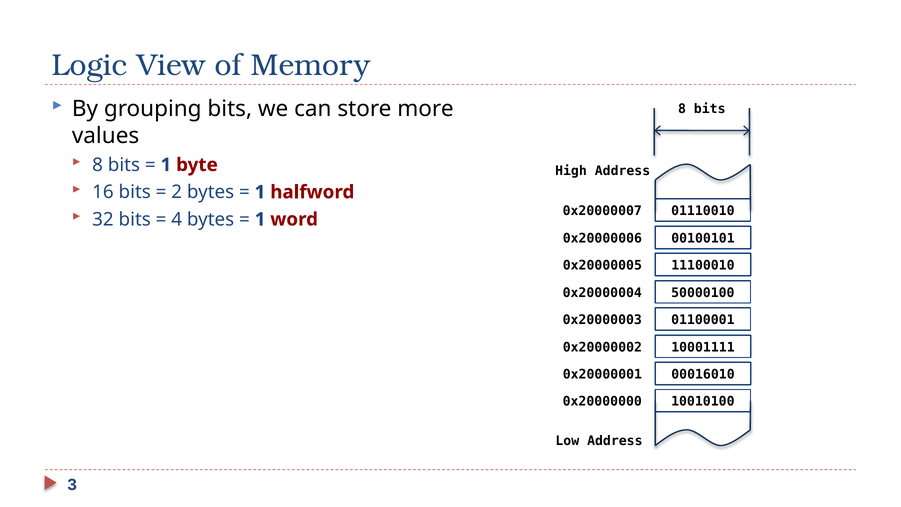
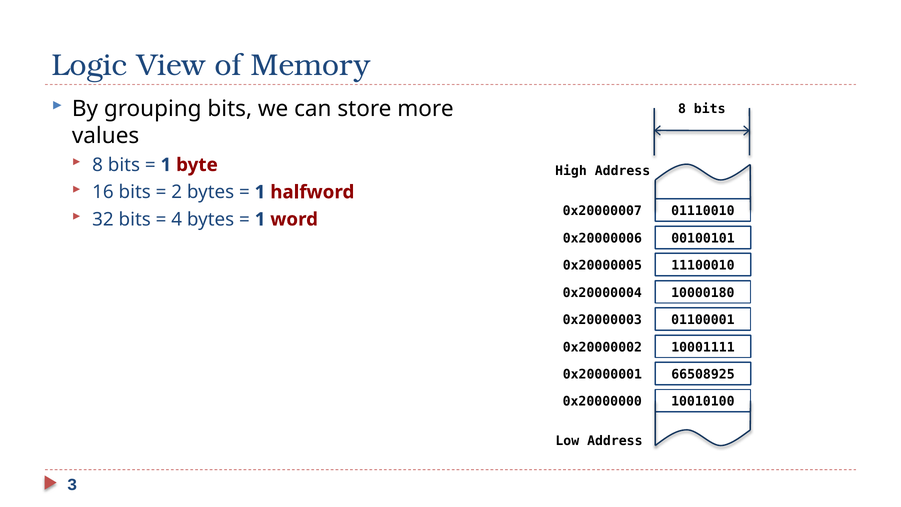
50000100: 50000100 -> 10000180 (703, 293)
00016010: 00016010 -> 66508925 (703, 374)
